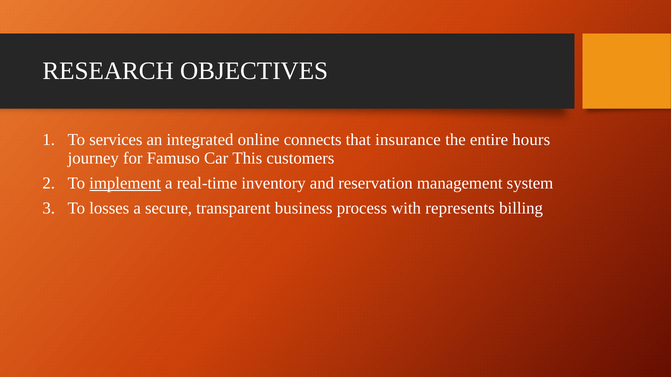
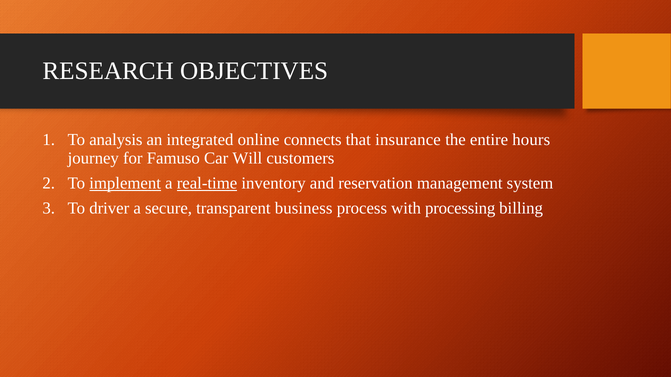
services: services -> analysis (116, 140)
This: This -> Will (247, 158)
real-time underline: none -> present (207, 183)
losses: losses -> driver (109, 208)
represents: represents -> processing (460, 208)
